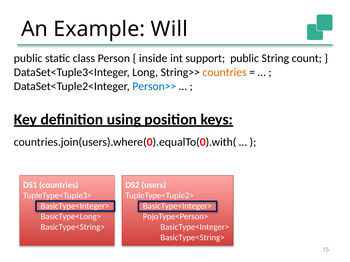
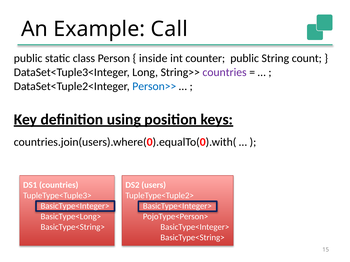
Will: Will -> Call (169, 29)
support: support -> counter (205, 58)
countries colour: orange -> purple (225, 72)
